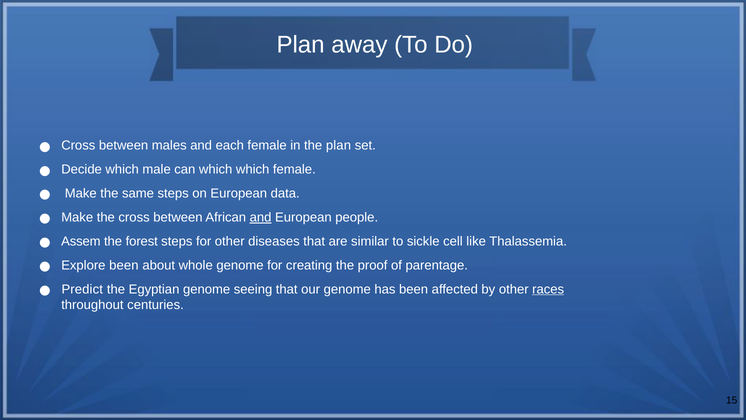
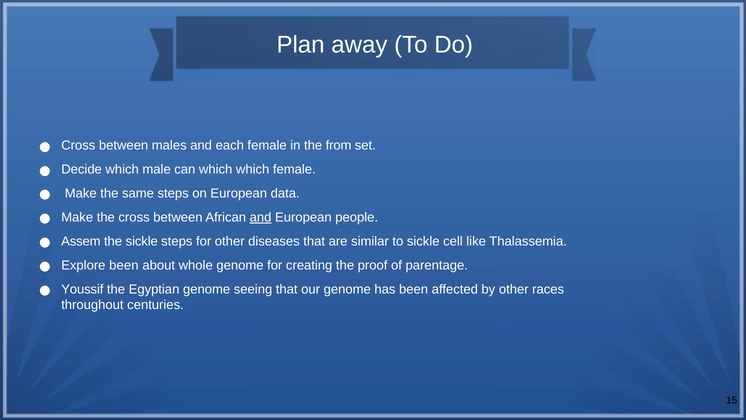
the plan: plan -> from (339, 145)
the forest: forest -> sickle (142, 241)
Predict: Predict -> Youssif (82, 289)
races underline: present -> none (548, 289)
